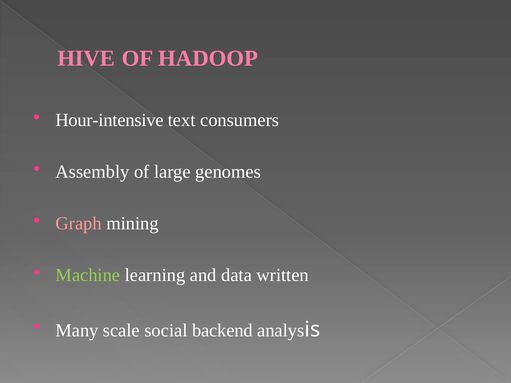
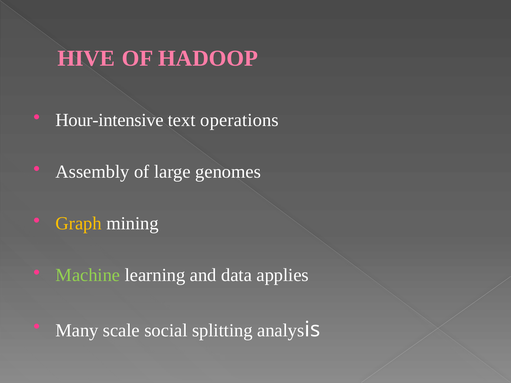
consumers: consumers -> operations (240, 120)
Graph colour: pink -> yellow (79, 224)
written: written -> applies (283, 275)
backend: backend -> splitting (222, 330)
